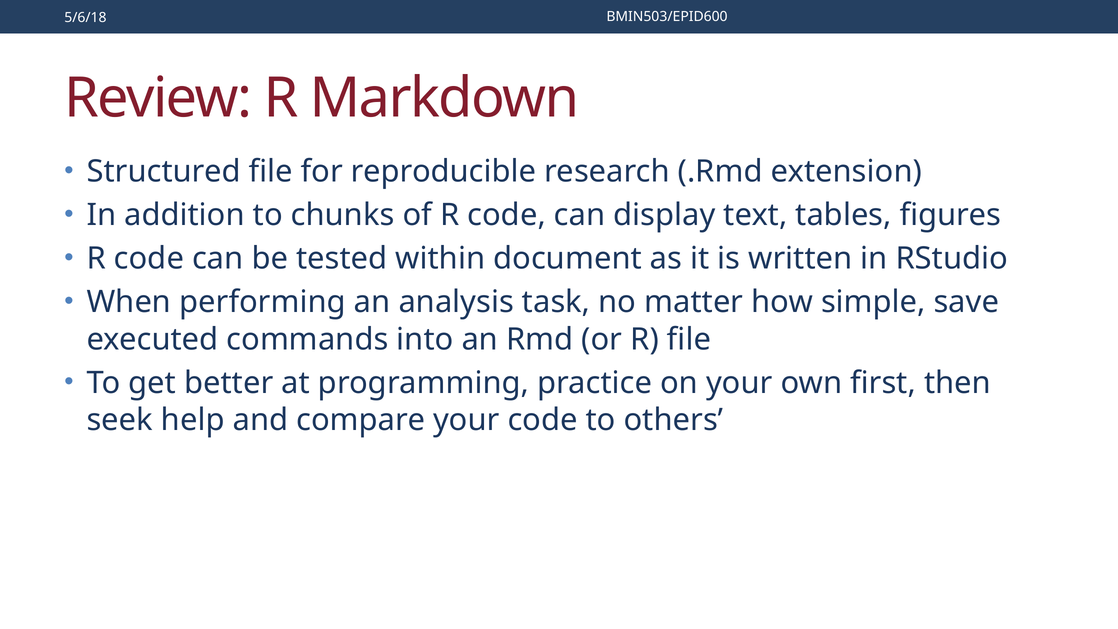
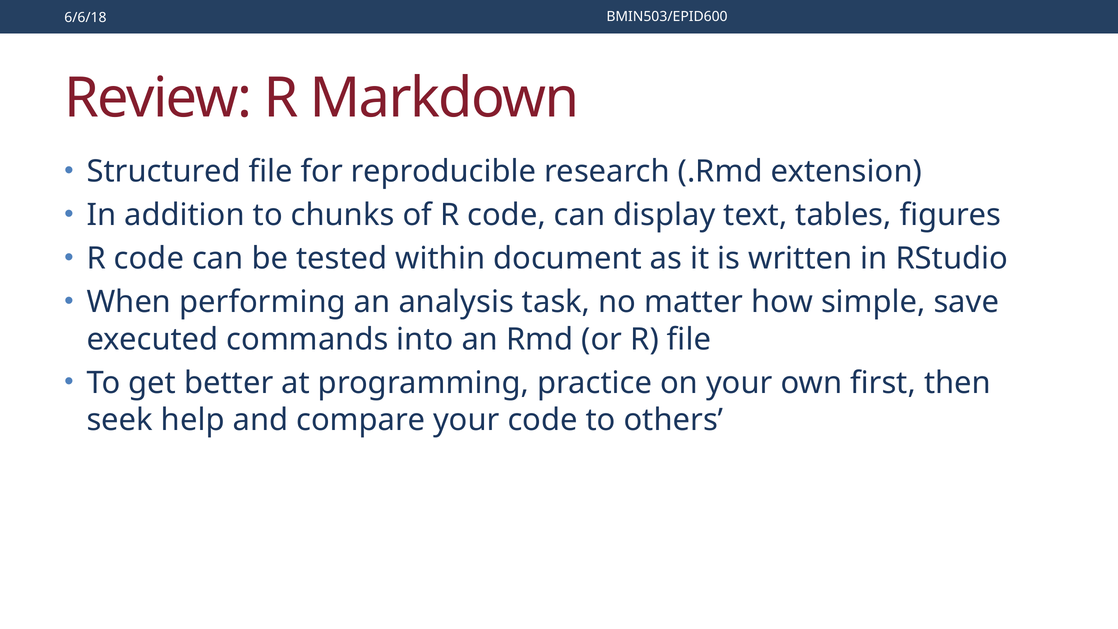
5/6/18: 5/6/18 -> 6/6/18 (85, 18)
